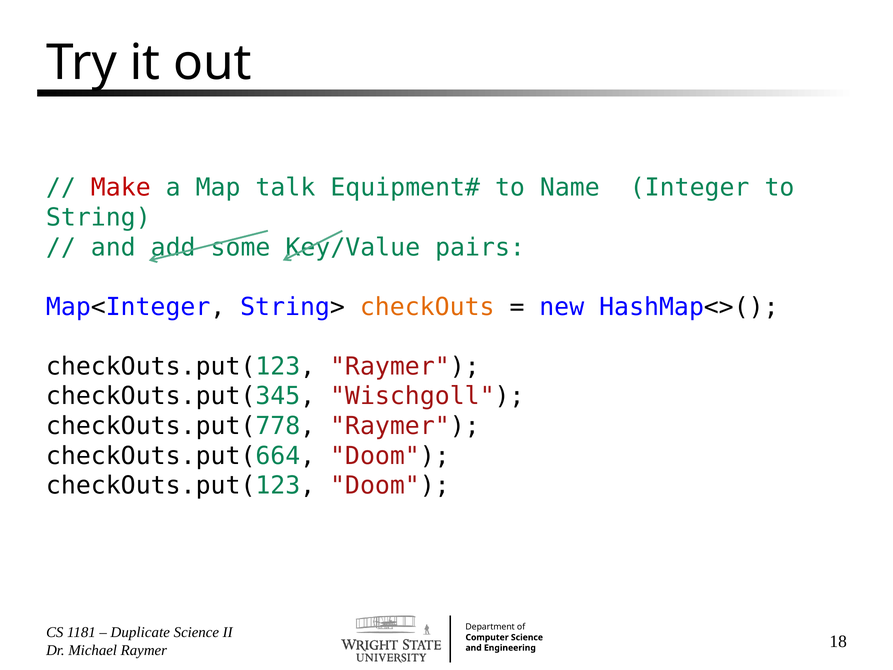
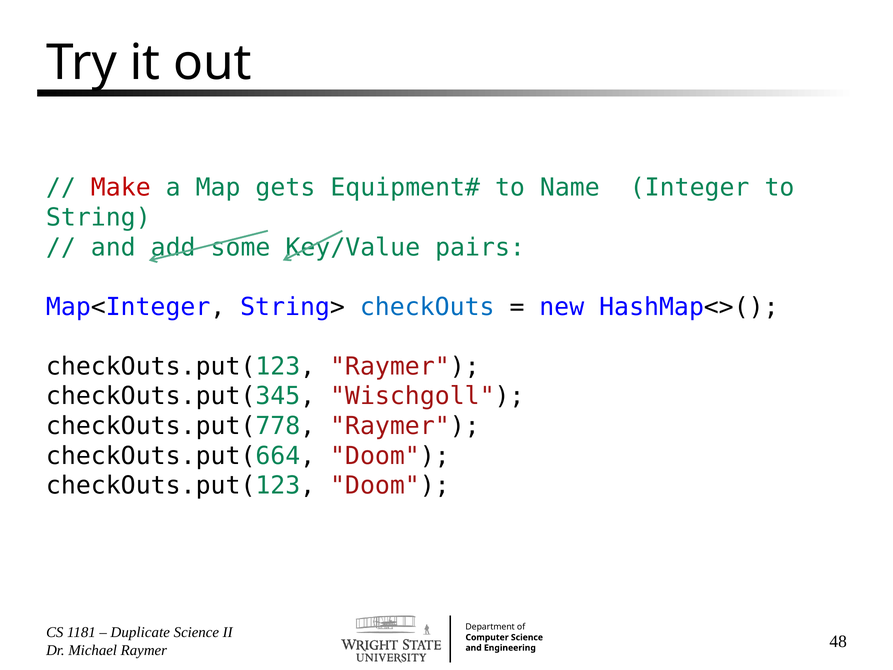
talk: talk -> gets (285, 188)
checkOuts colour: orange -> blue (427, 307)
18: 18 -> 48 (838, 641)
